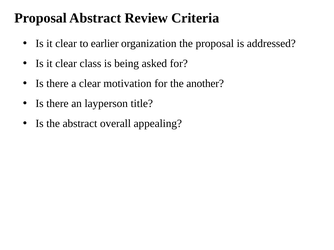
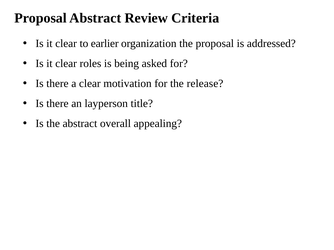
class: class -> roles (90, 64)
another: another -> release (205, 84)
